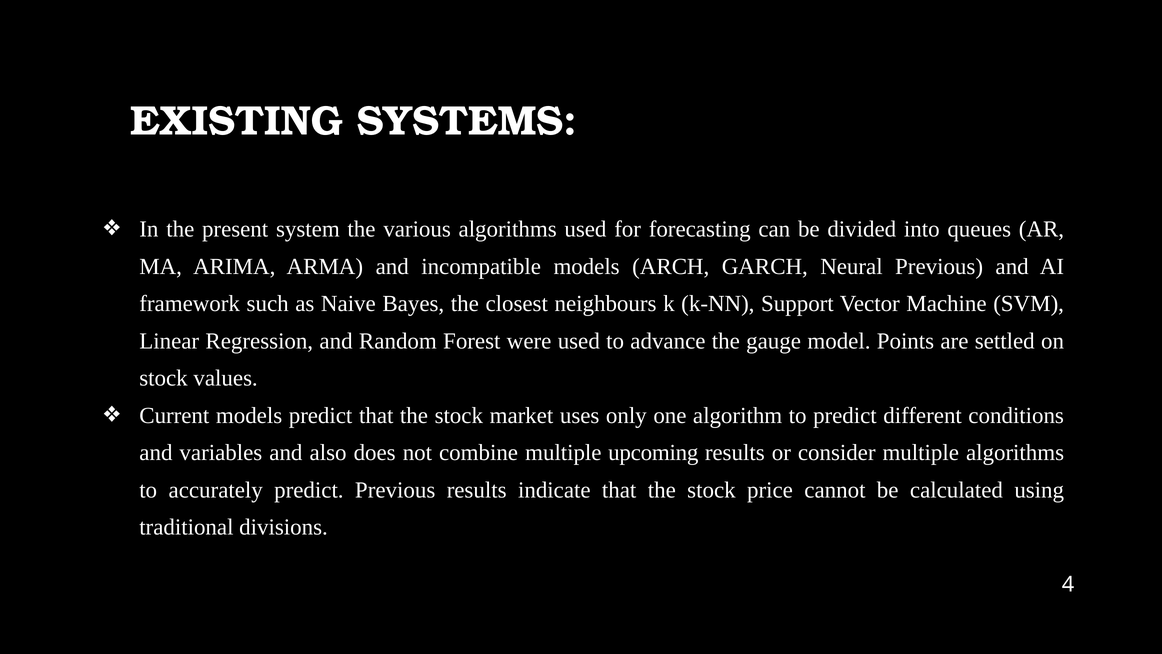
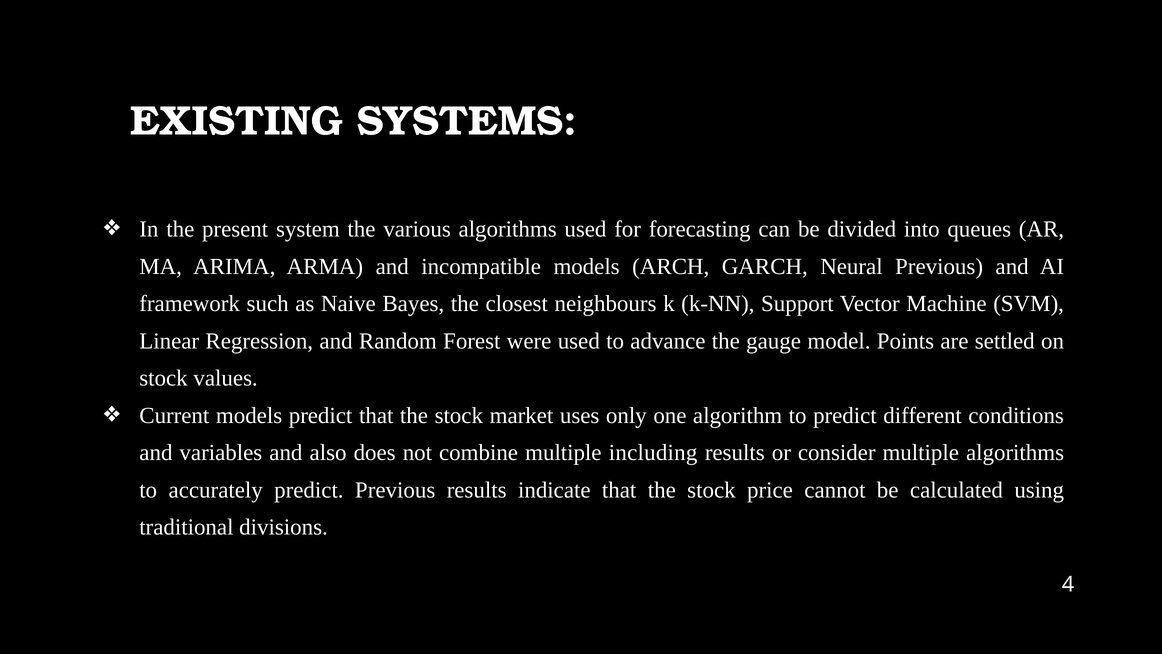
upcoming: upcoming -> including (653, 453)
